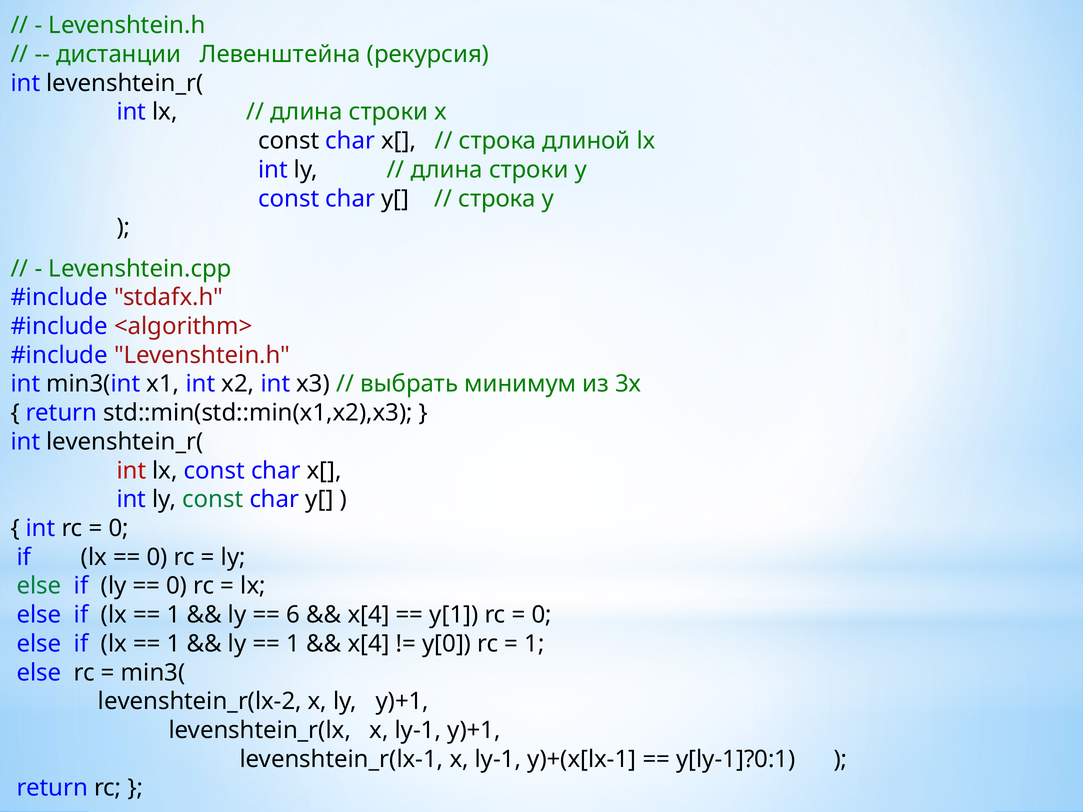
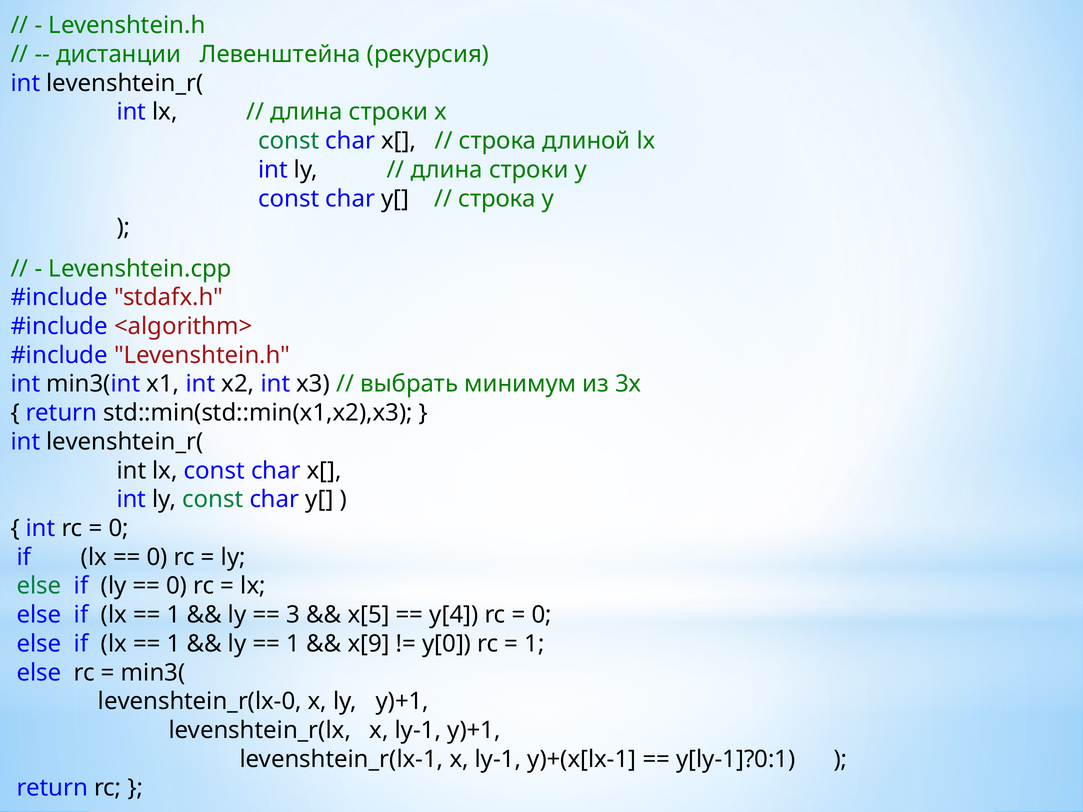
const colour: black -> green (289, 141)
int colour: red -> black (131, 471)
6: 6 -> 3 (293, 615)
x[4: x[4 -> x[5 (369, 615)
y[1: y[1 -> y[4 (454, 615)
x[4: x[4 -> x[9 (369, 644)
levenshtein_r(lx-2: levenshtein_r(lx-2 -> levenshtein_r(lx-0 (200, 702)
